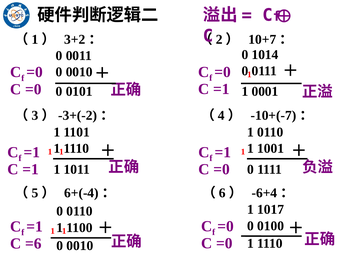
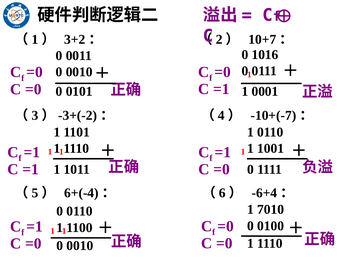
1014: 1014 -> 1016 (265, 55)
1017: 1017 -> 7010 (271, 210)
=6: =6 -> =0 (33, 244)
